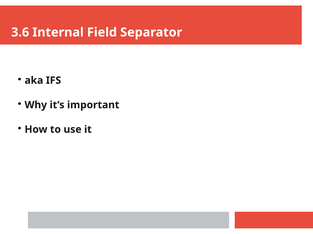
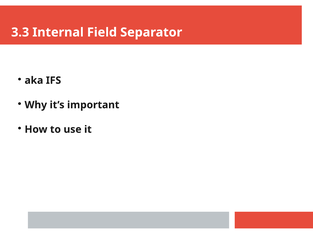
3.6: 3.6 -> 3.3 (20, 32)
